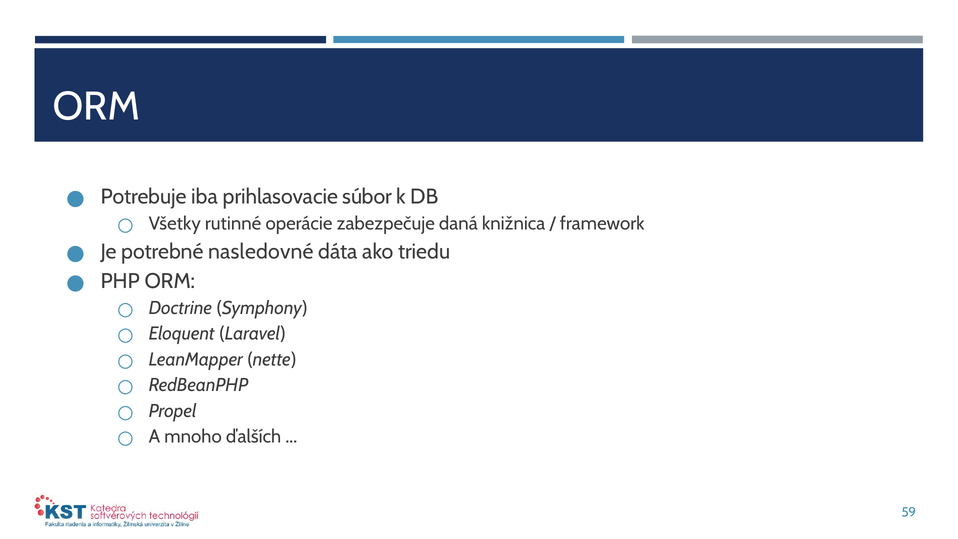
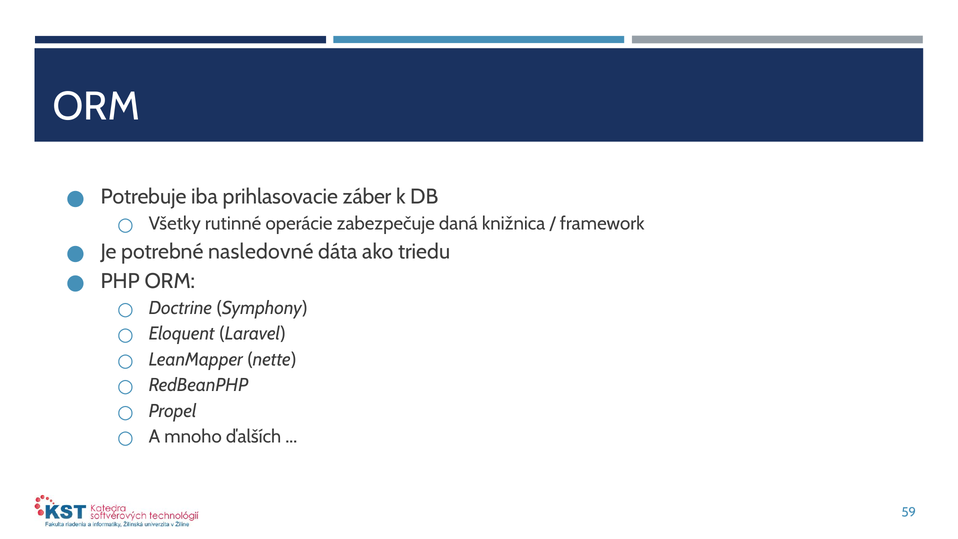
súbor: súbor -> záber (367, 197)
